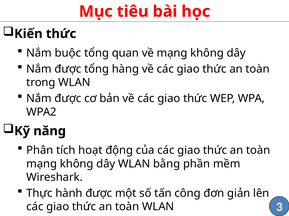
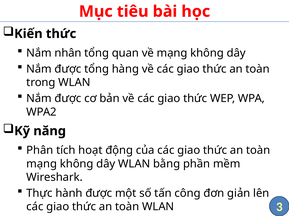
buộc: buộc -> nhân (68, 53)
